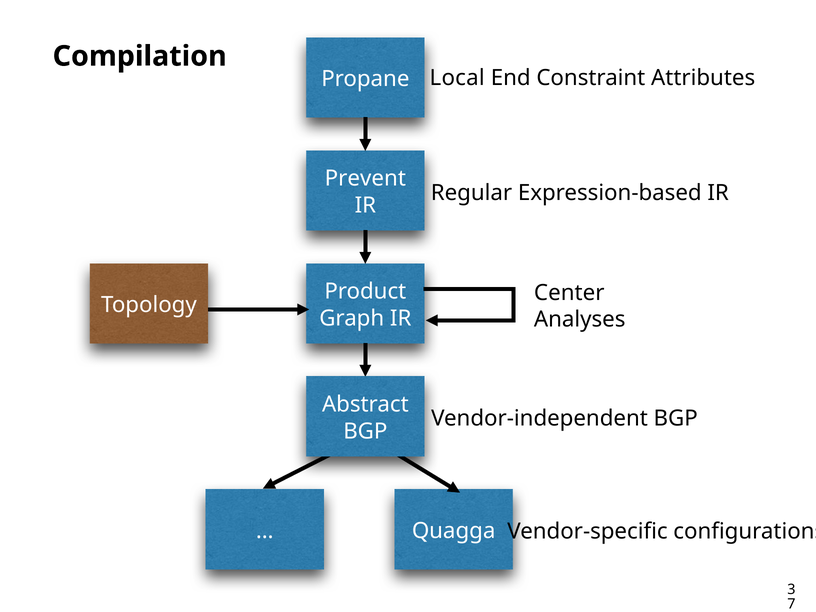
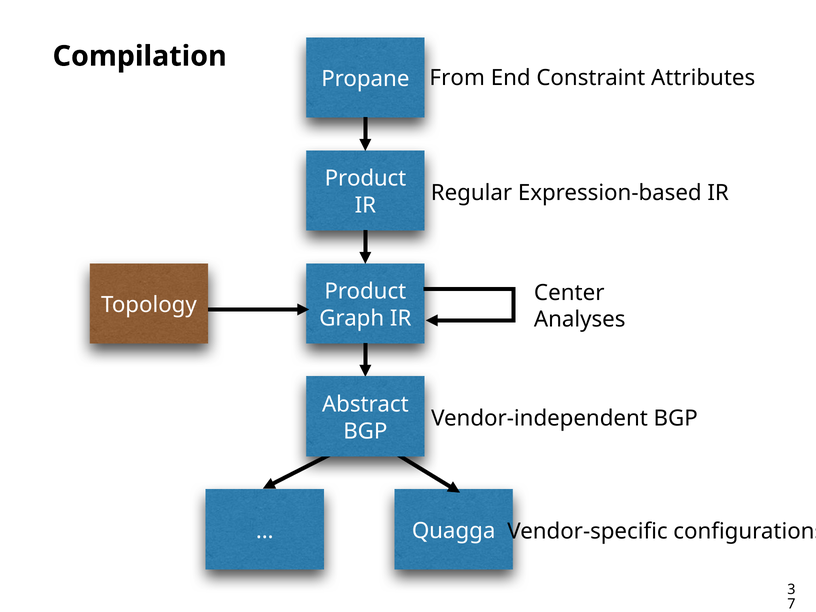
Local: Local -> From (457, 78)
Prevent: Prevent -> Product (365, 179)
